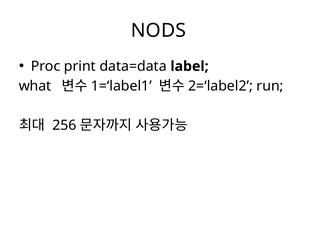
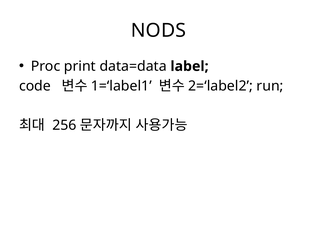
what: what -> code (35, 86)
